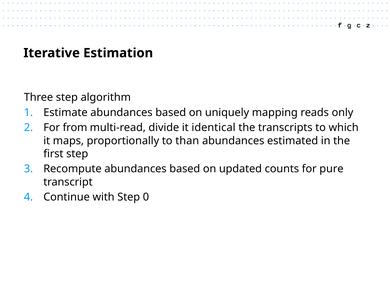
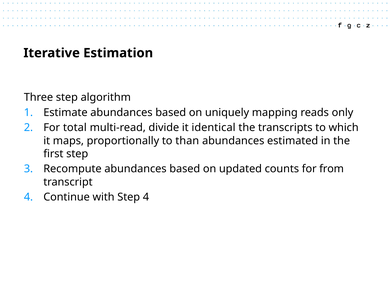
from: from -> total (75, 127)
pure: pure -> from (332, 169)
Step 0: 0 -> 4 (146, 197)
